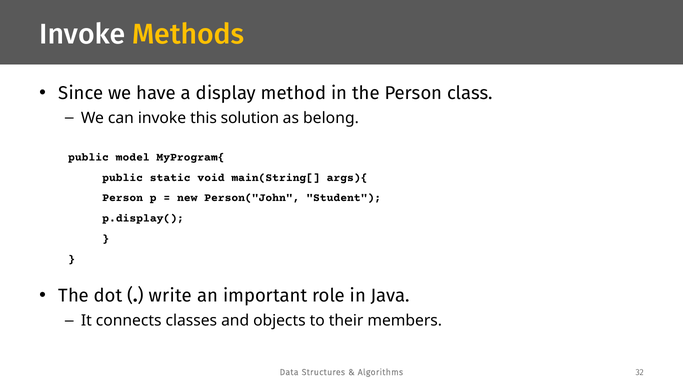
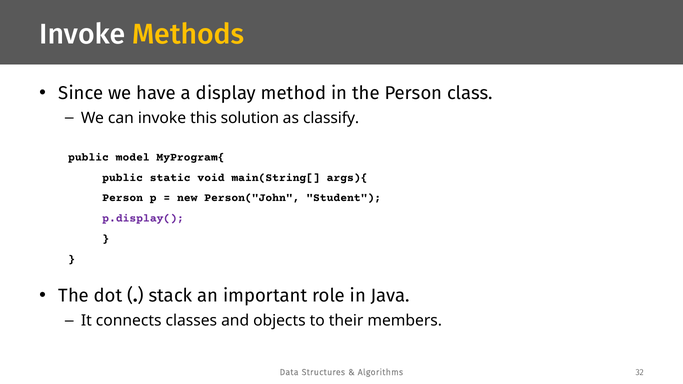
belong: belong -> classify (331, 118)
p.display( colour: black -> purple (143, 218)
write: write -> stack (171, 296)
